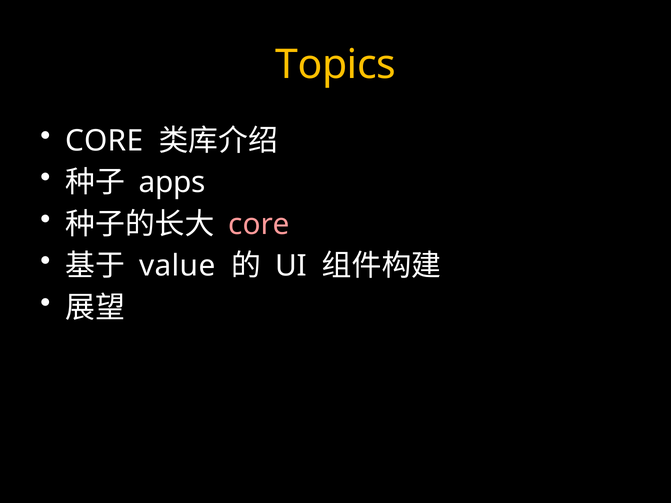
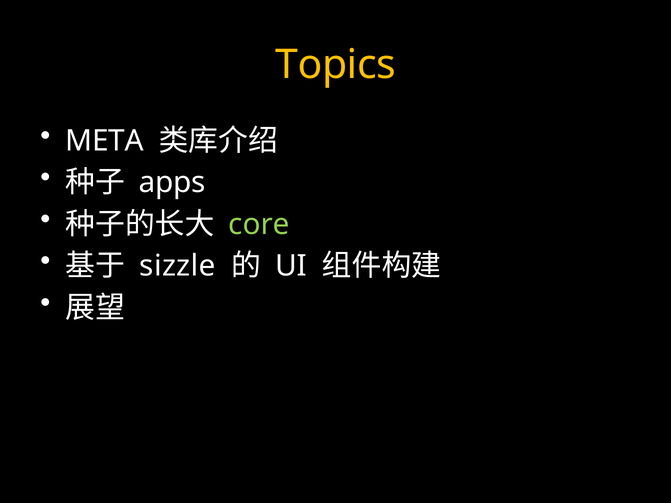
CORE: CORE -> META (105, 141)
core colour: pink -> light green (259, 224)
value: value -> sizzle (177, 266)
